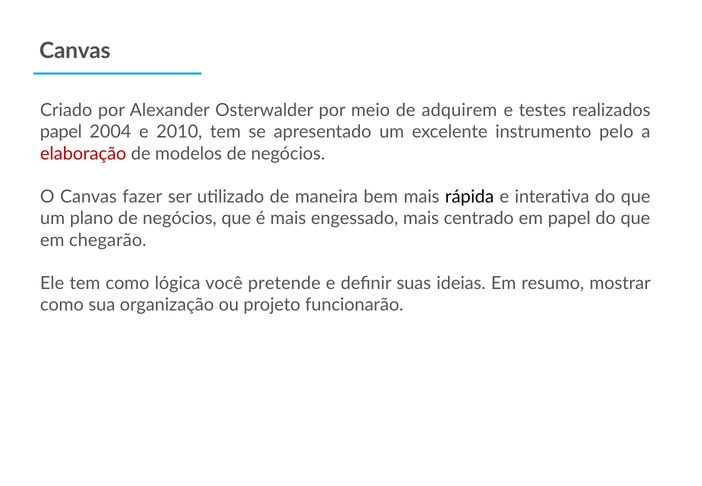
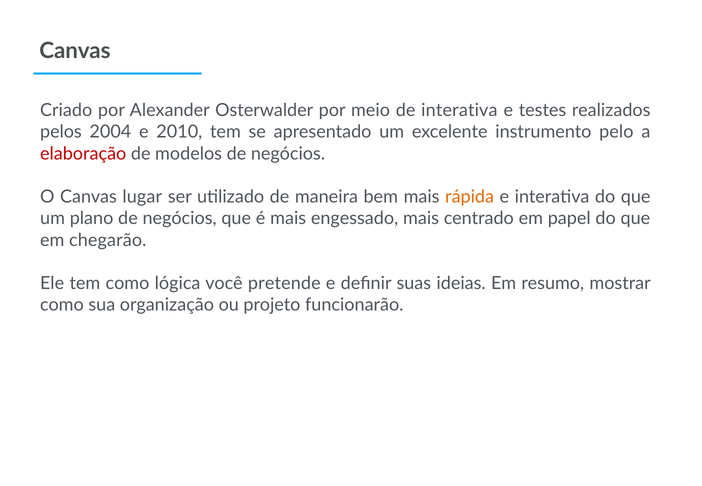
de adquirem: adquirem -> interativa (459, 110)
papel: papel -> pelos (61, 132)
fazer: fazer -> lugar (142, 197)
rápida colour: black -> orange (470, 197)
